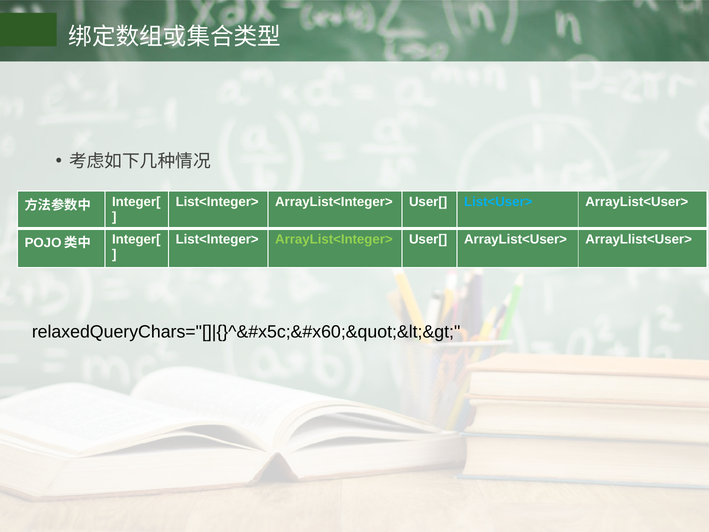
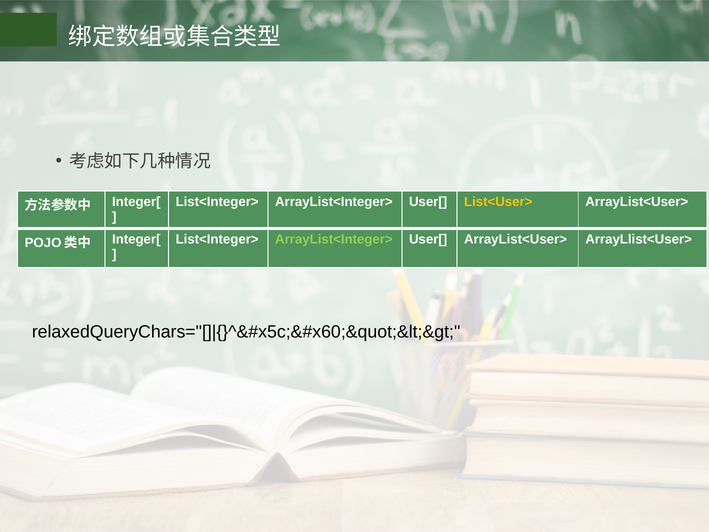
List<User> colour: light blue -> yellow (498, 202)
